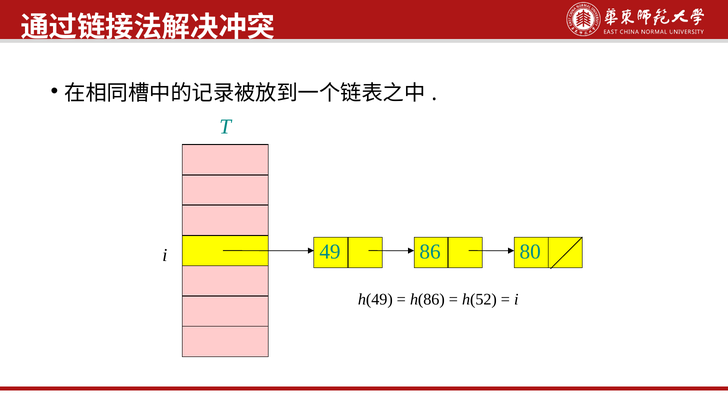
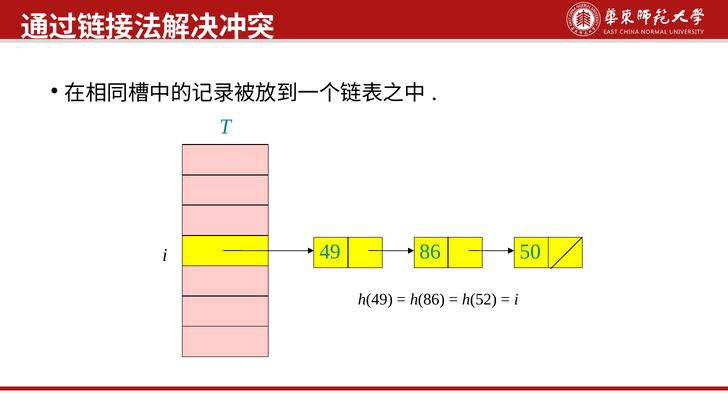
80: 80 -> 50 (530, 252)
